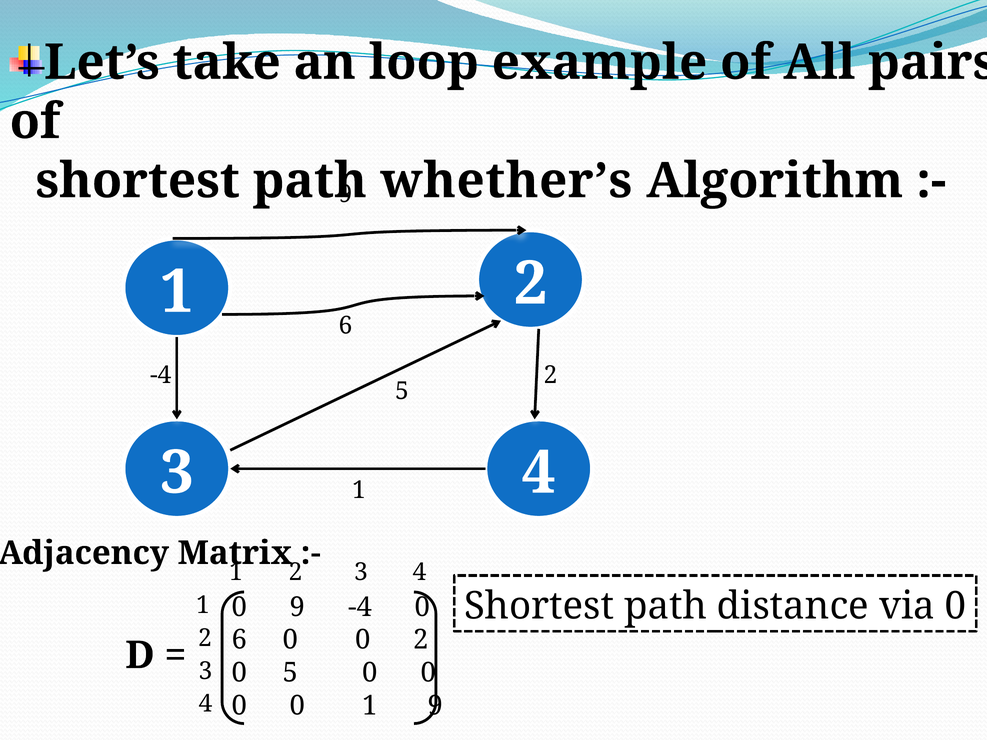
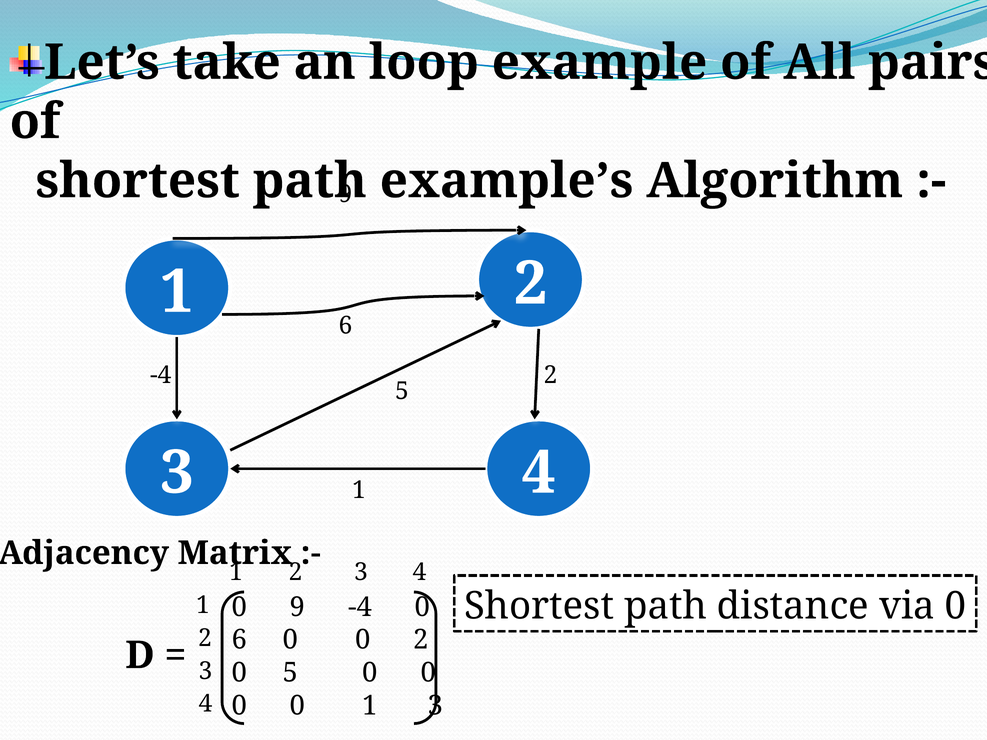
whether’s: whether’s -> example’s (507, 181)
0 1 9: 9 -> 3 (435, 706)
